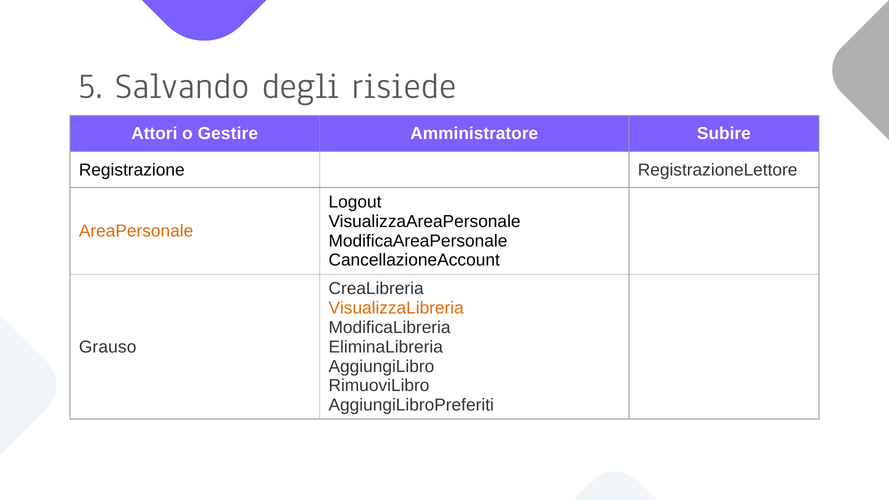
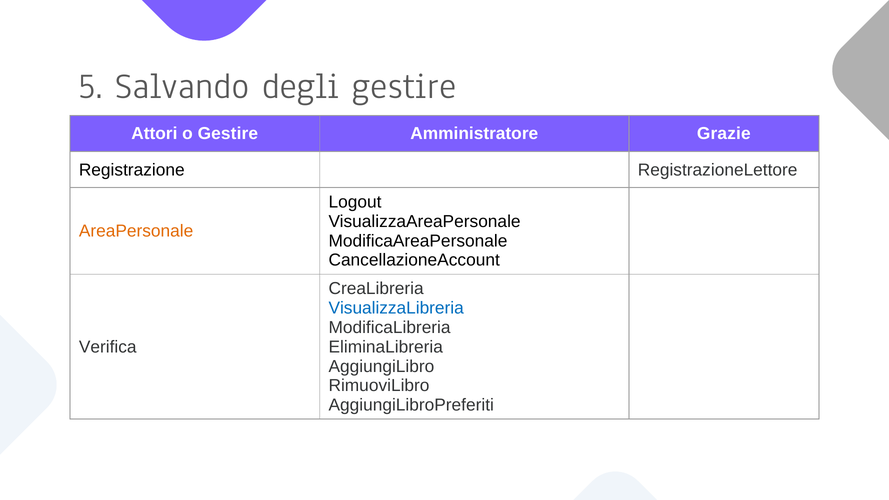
degli risiede: risiede -> gestire (404, 86)
Subire: Subire -> Grazie (724, 134)
VisualizzaLibreria colour: orange -> blue (396, 308)
Grauso: Grauso -> Verifica (108, 347)
